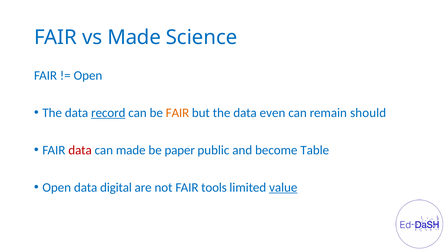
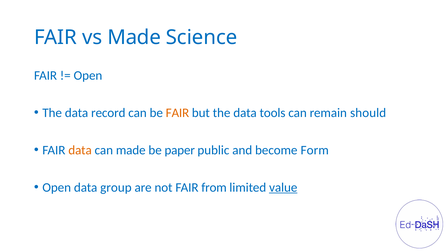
record underline: present -> none (108, 113)
even: even -> tools (273, 113)
data colour: red -> orange (80, 150)
Table: Table -> Form (315, 150)
digital: digital -> group (116, 187)
tools: tools -> from (214, 187)
